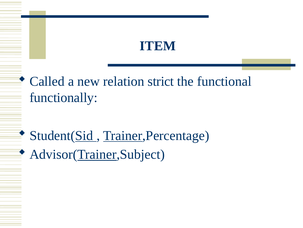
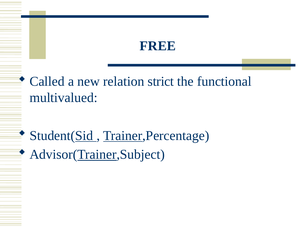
ITEM: ITEM -> FREE (158, 46)
functionally: functionally -> multivalued (64, 97)
